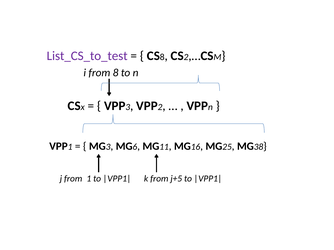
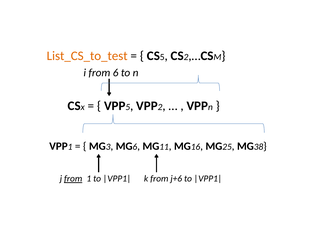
List_CS_to_test colour: purple -> orange (87, 56)
8: 8 -> 5 (162, 57)
from 8: 8 -> 6 (116, 73)
3: 3 -> 5 (128, 107)
from underline: none -> present (73, 179)
j+5: j+5 -> j+6 (176, 179)
